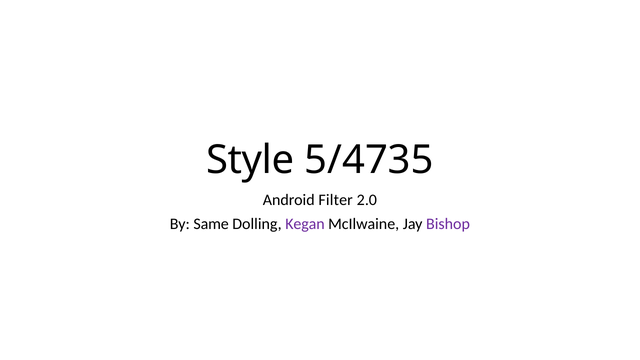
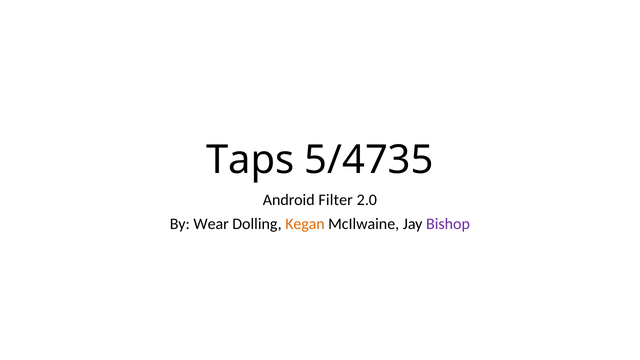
Style: Style -> Taps (250, 160)
Same: Same -> Wear (211, 224)
Kegan colour: purple -> orange (305, 224)
